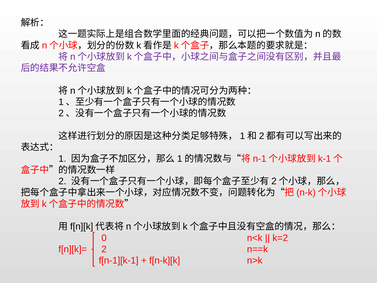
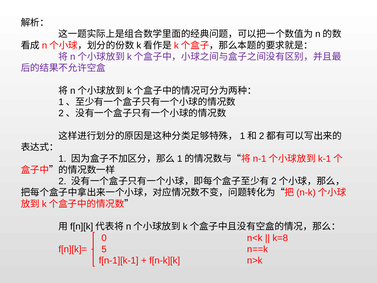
k=2: k=2 -> k=8 (280, 238)
f[n][k]= 2: 2 -> 5 (104, 249)
